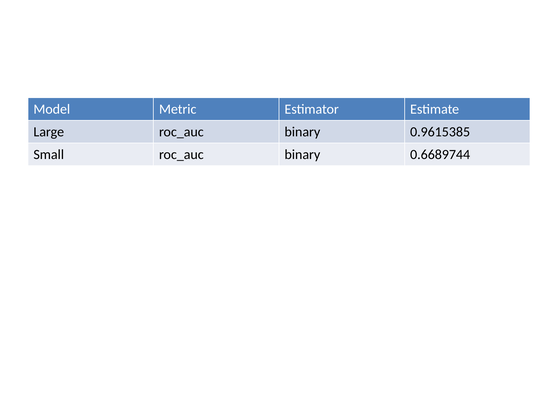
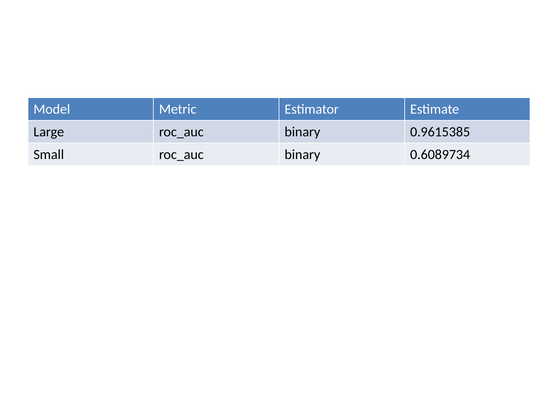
0.6689744: 0.6689744 -> 0.6089734 (440, 154)
